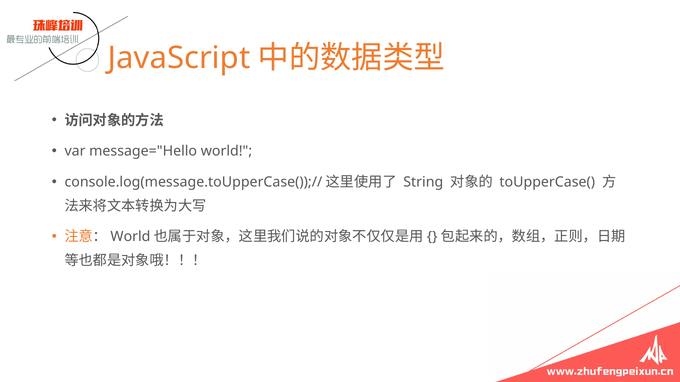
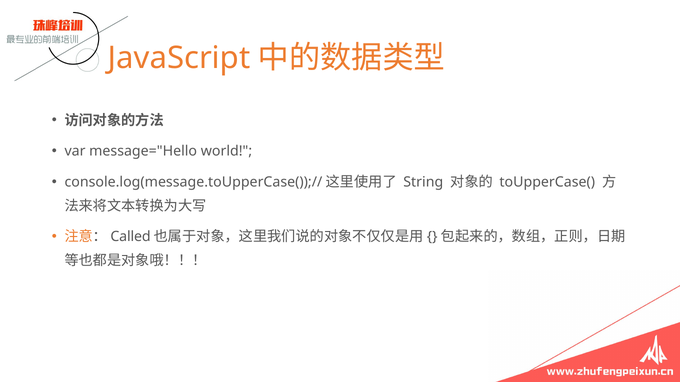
World: World -> Called (131, 237)
